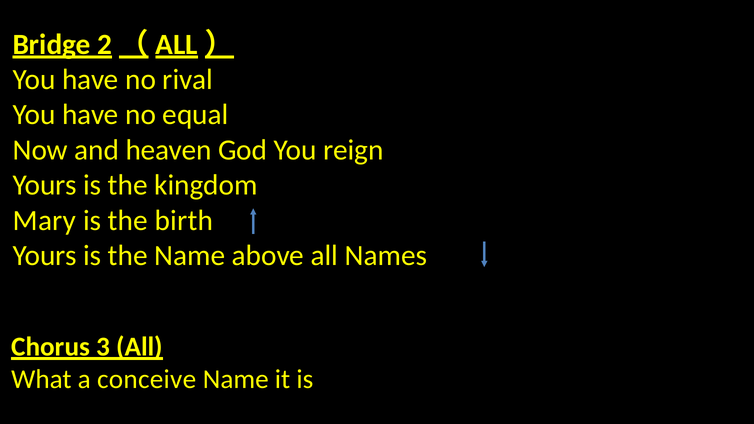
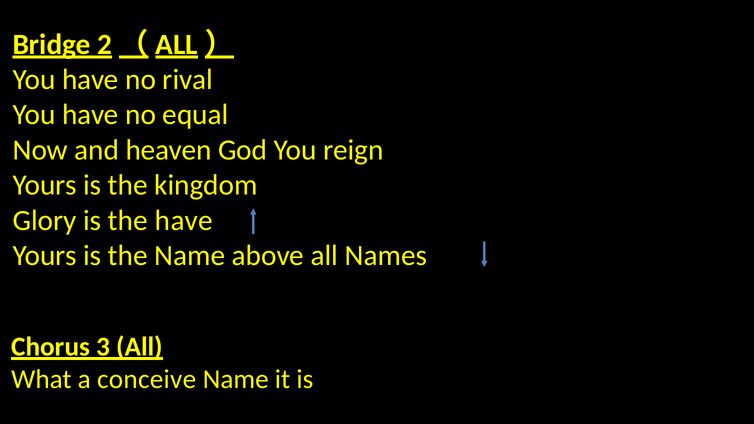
Mary: Mary -> Glory (45, 220)
the birth: birth -> have (184, 220)
